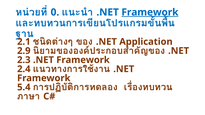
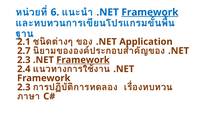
0: 0 -> 6 (55, 12)
2.9: 2.9 -> 2.7 (24, 51)
Framework underline: none -> present (83, 60)
5.4: 5.4 -> 2.3 (24, 87)
